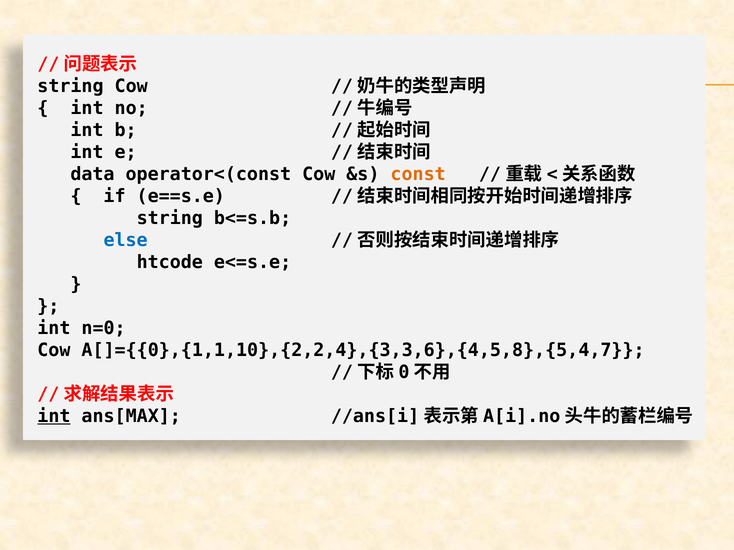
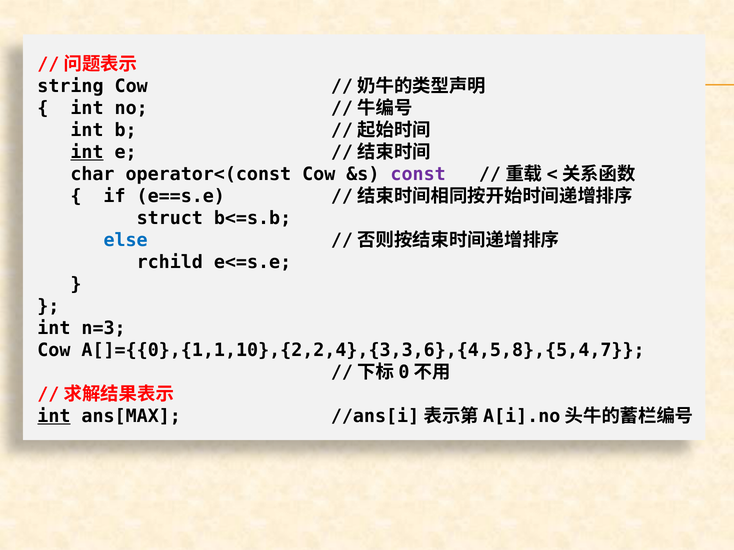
int underline: none -> present (87, 152)
data: data -> char (92, 174)
const colour: orange -> purple (418, 174)
string: string -> struct (170, 218)
htcode: htcode -> rchild (170, 262)
n=0: n=0 -> n=3 (104, 328)
